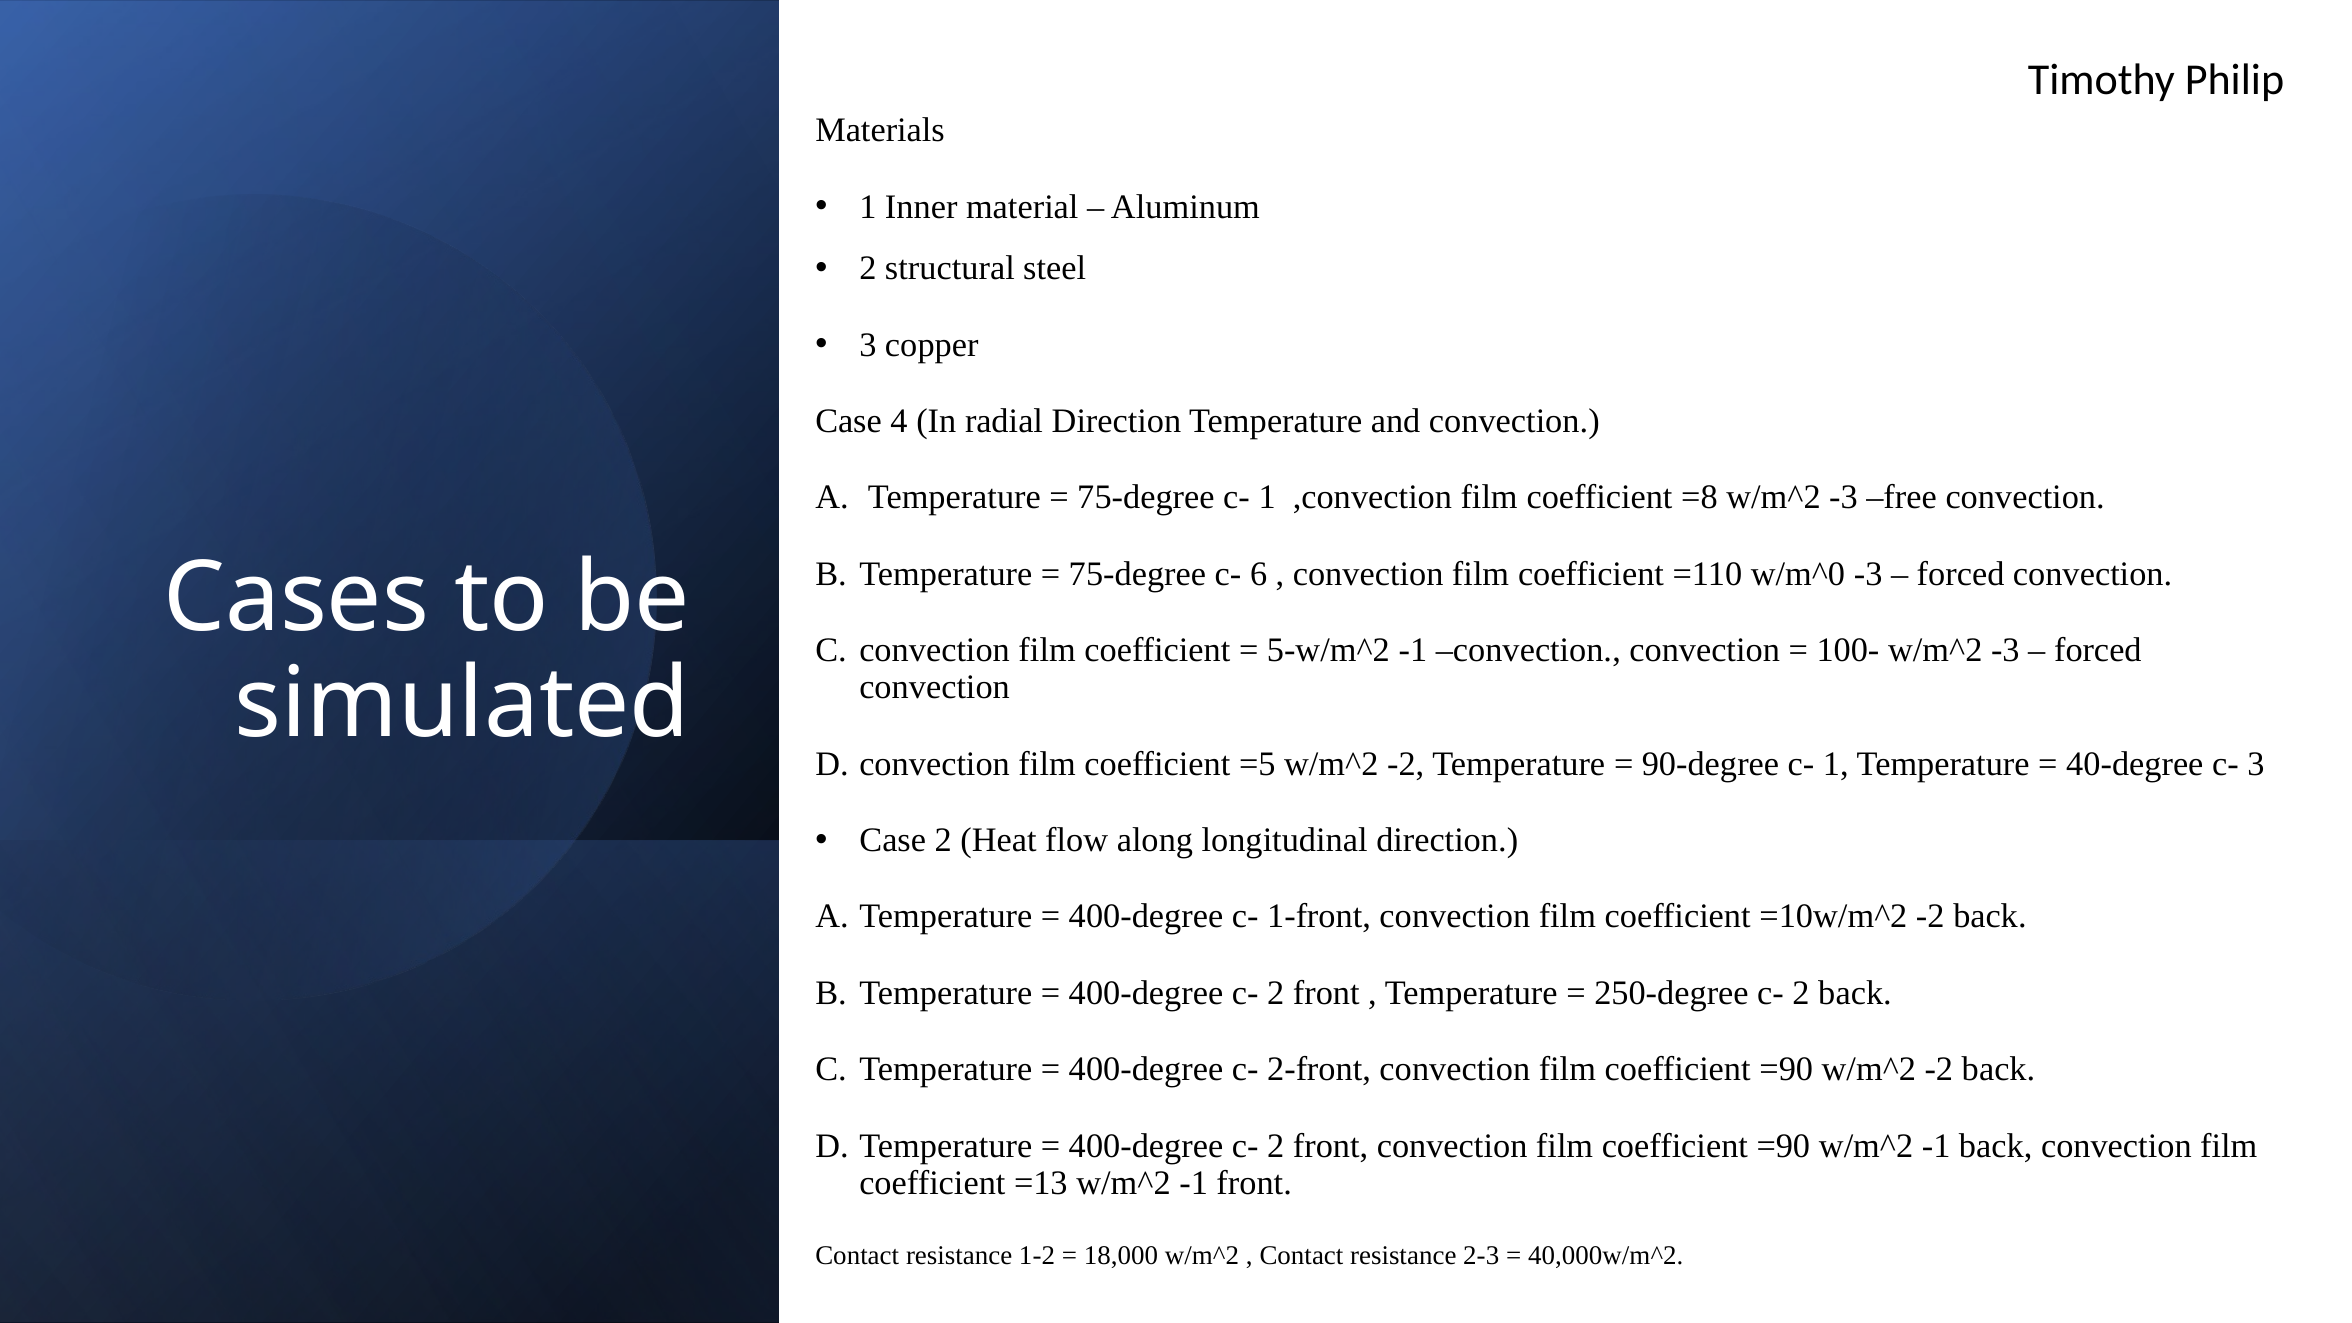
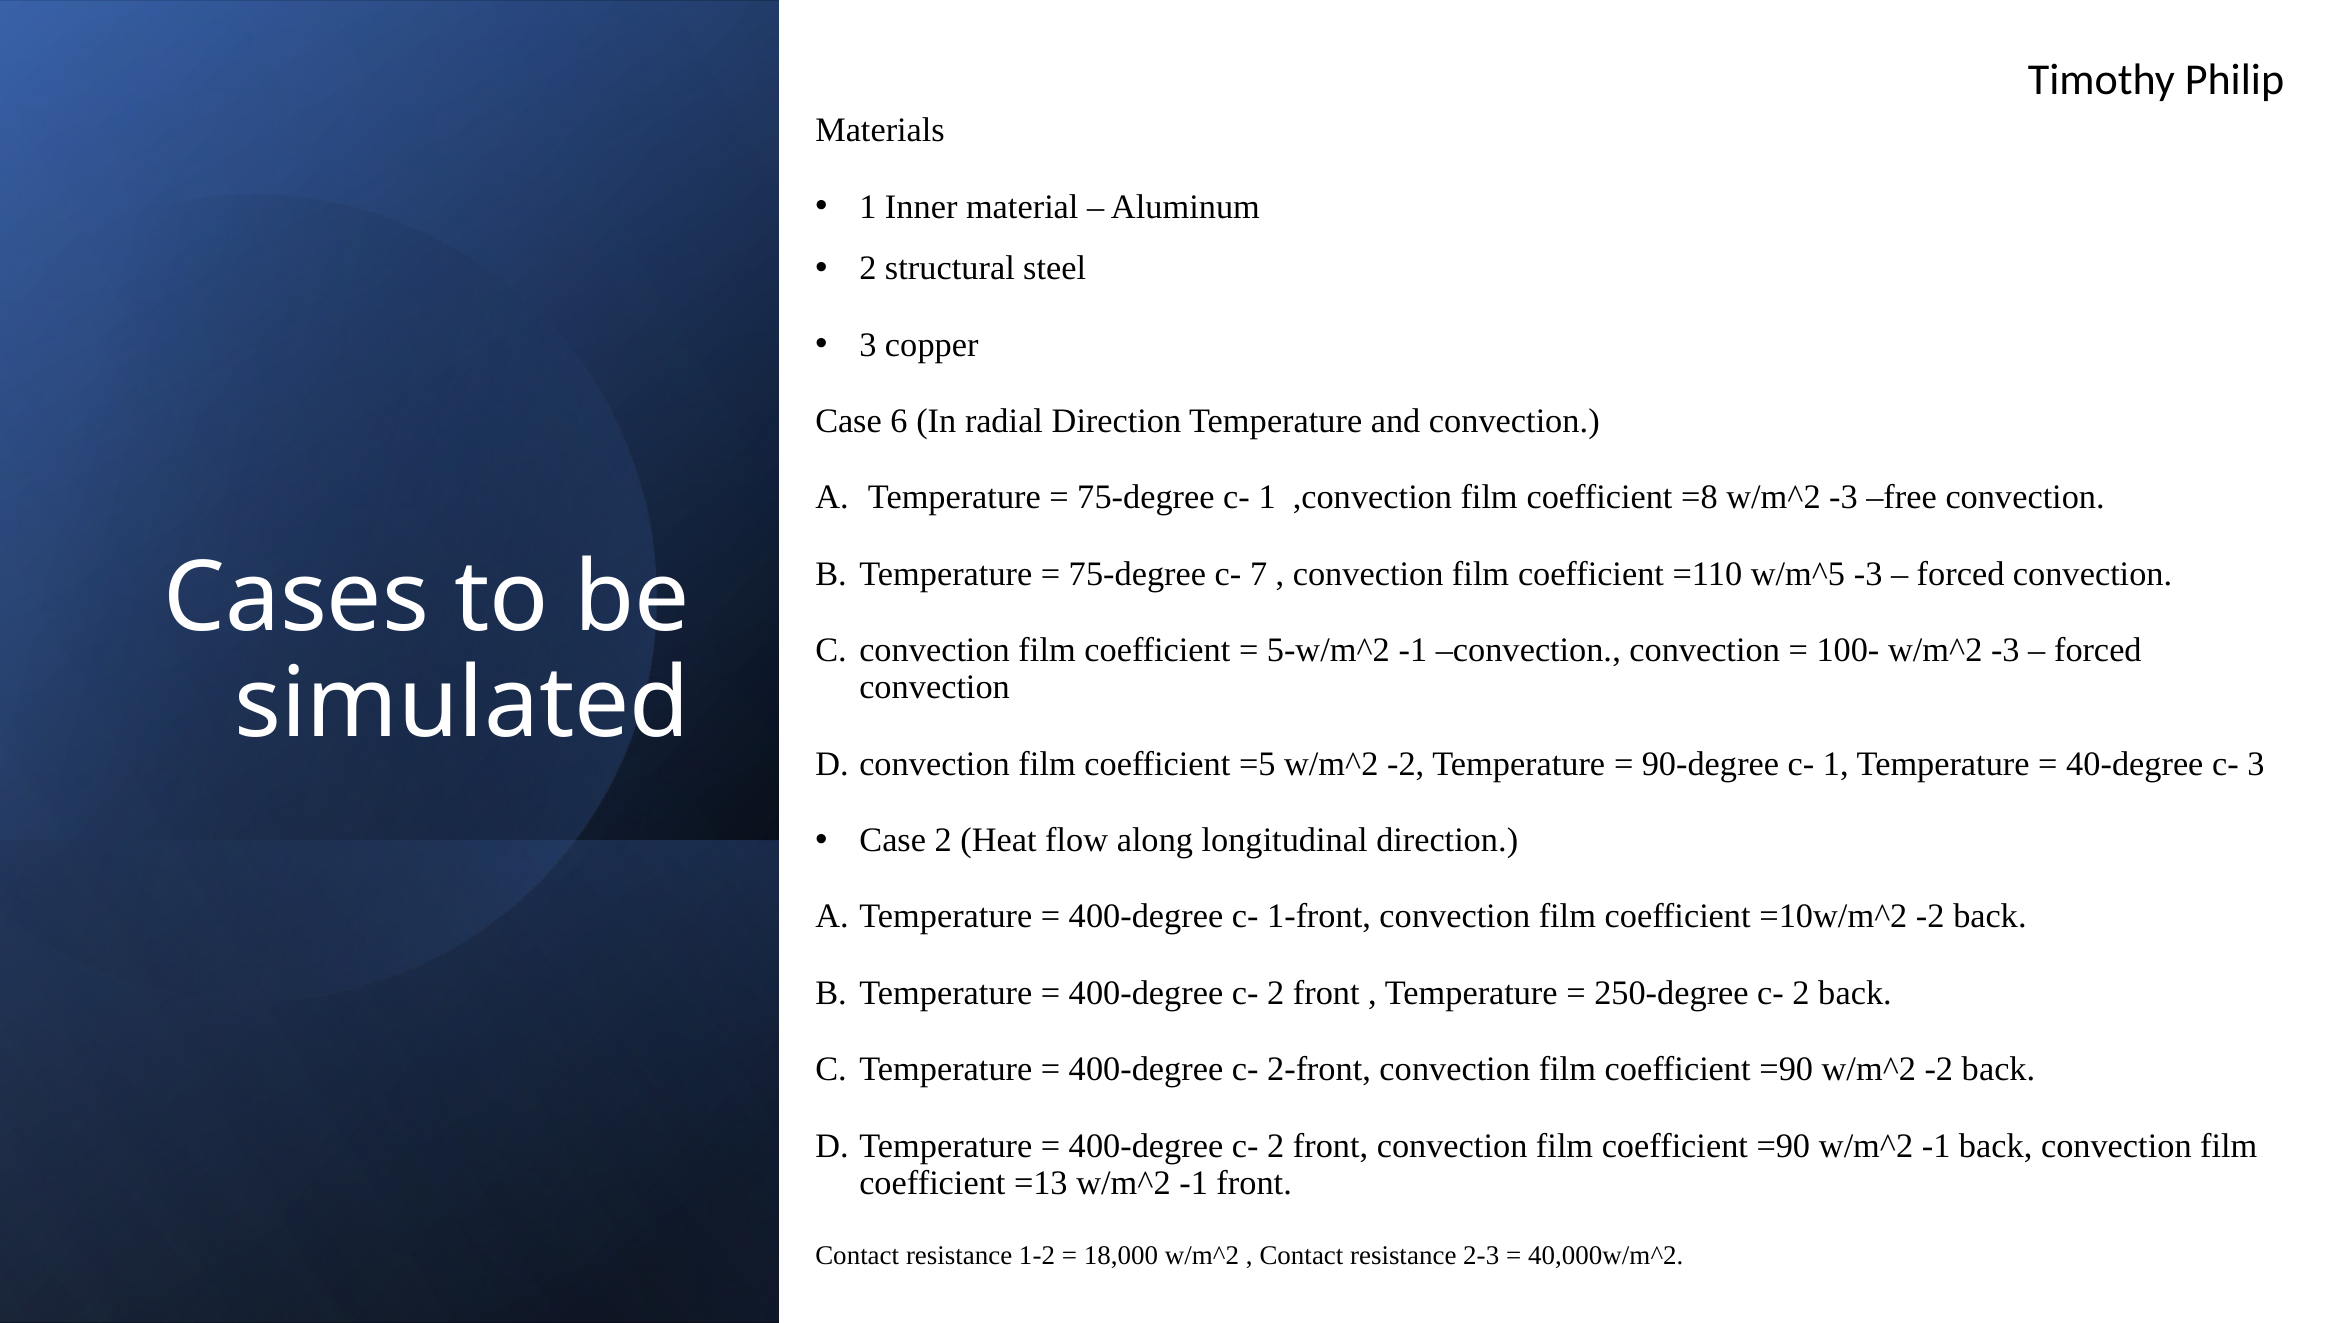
4: 4 -> 6 (899, 421)
6: 6 -> 7 (1259, 574)
w/m^0: w/m^0 -> w/m^5 (1798, 574)
